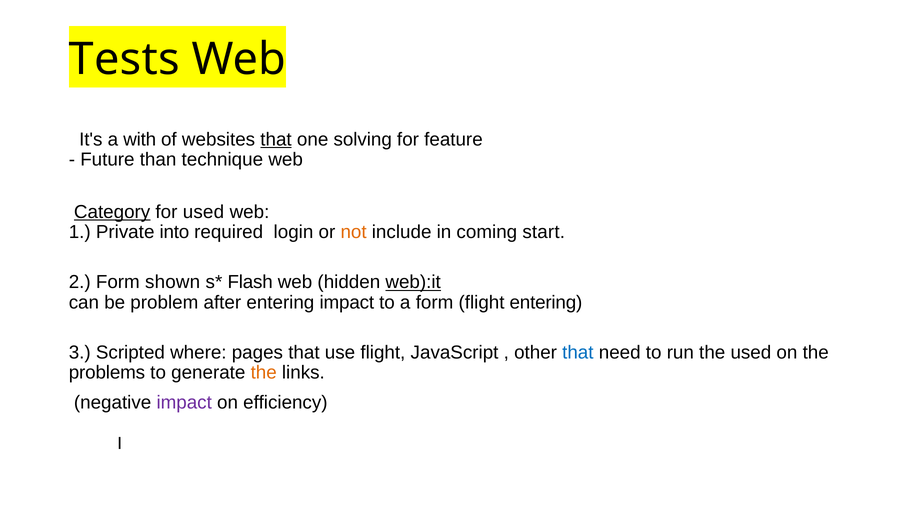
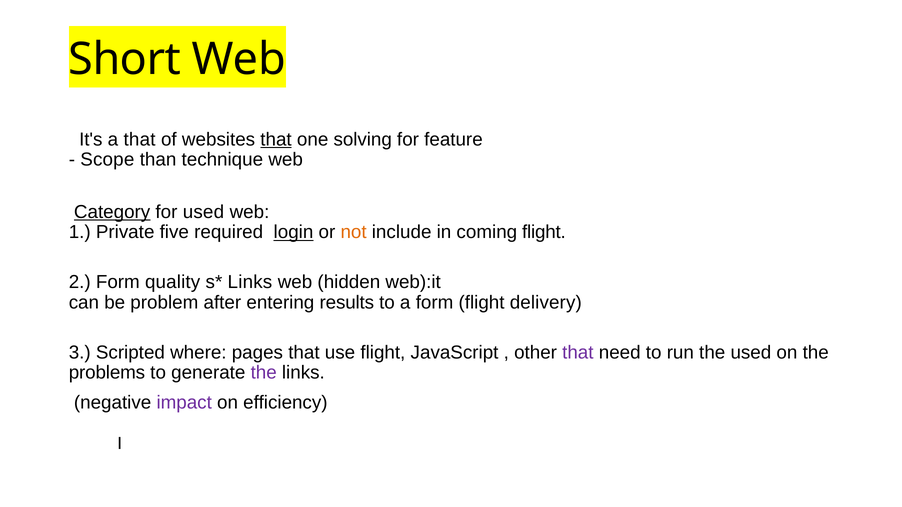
Tests: Tests -> Short (125, 59)
a with: with -> that (140, 140)
Future: Future -> Scope (107, 160)
into: into -> five (174, 232)
login underline: none -> present (293, 232)
coming start: start -> flight (544, 232)
shown: shown -> quality (173, 282)
Flash: Flash -> Links (250, 282)
web):it underline: present -> none (413, 282)
entering impact: impact -> results (347, 303)
flight entering: entering -> delivery (546, 303)
that colour: blue -> purple (578, 353)
the colour: orange -> purple (264, 373)
